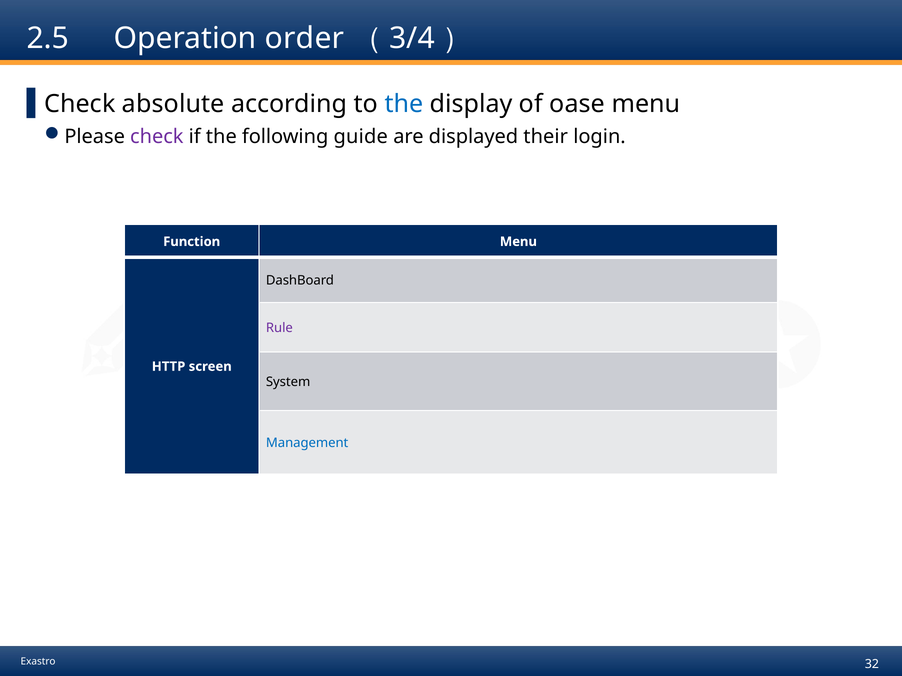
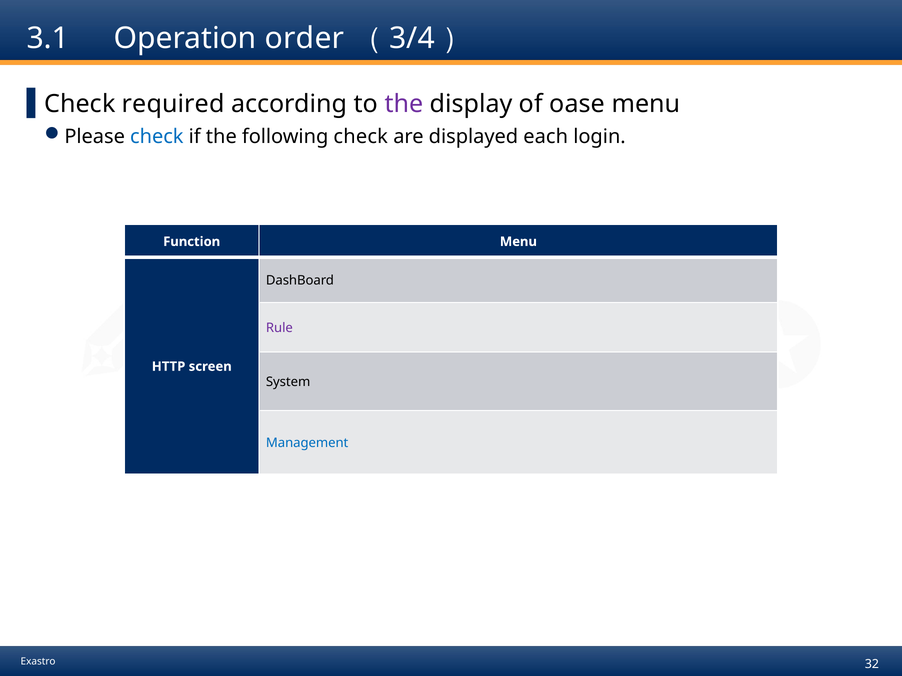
2.5: 2.5 -> 3.1 (48, 38)
absolute: absolute -> required (173, 104)
the colour: blue -> purple (404, 104)
check colour: purple -> blue (157, 137)
following guide: guide -> check (361, 137)
their: their -> each (546, 137)
